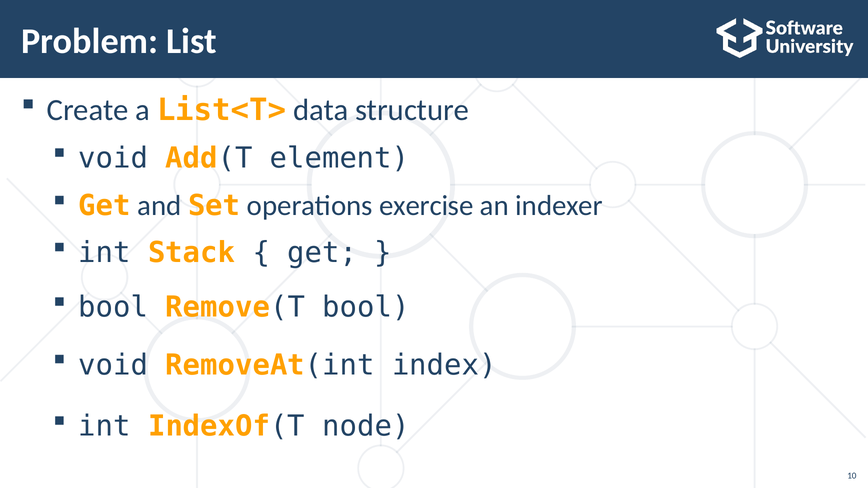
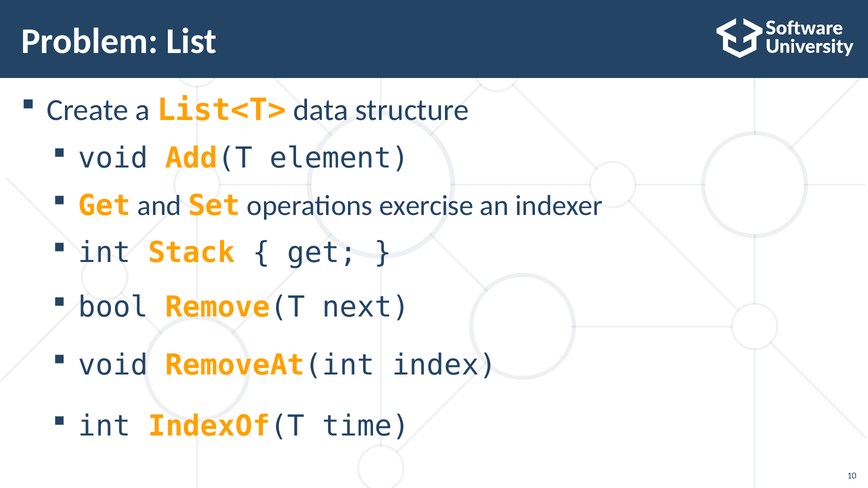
Remove(T bool: bool -> next (366, 307)
node: node -> time (366, 426)
